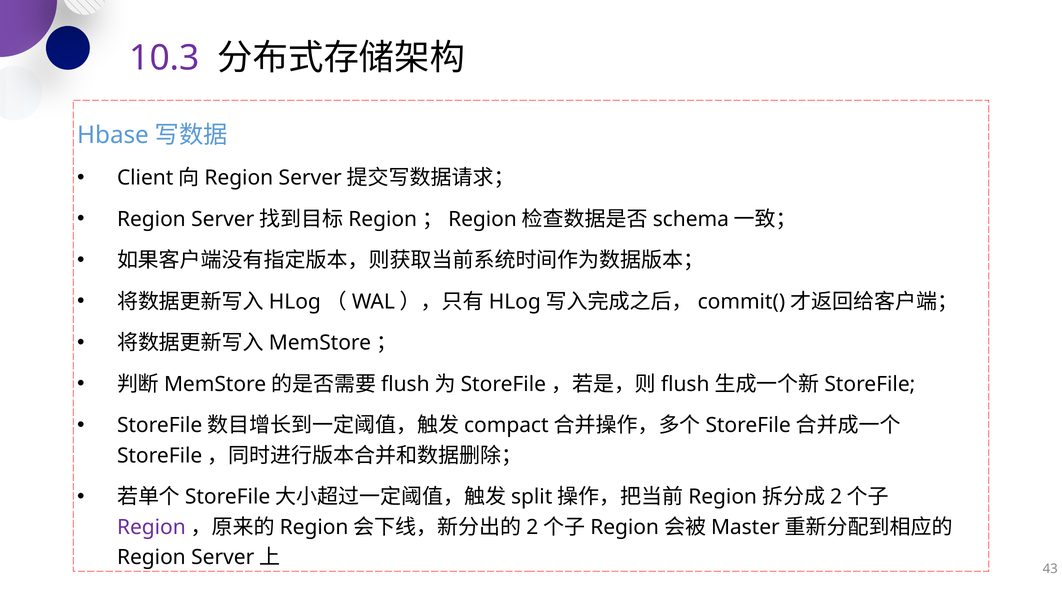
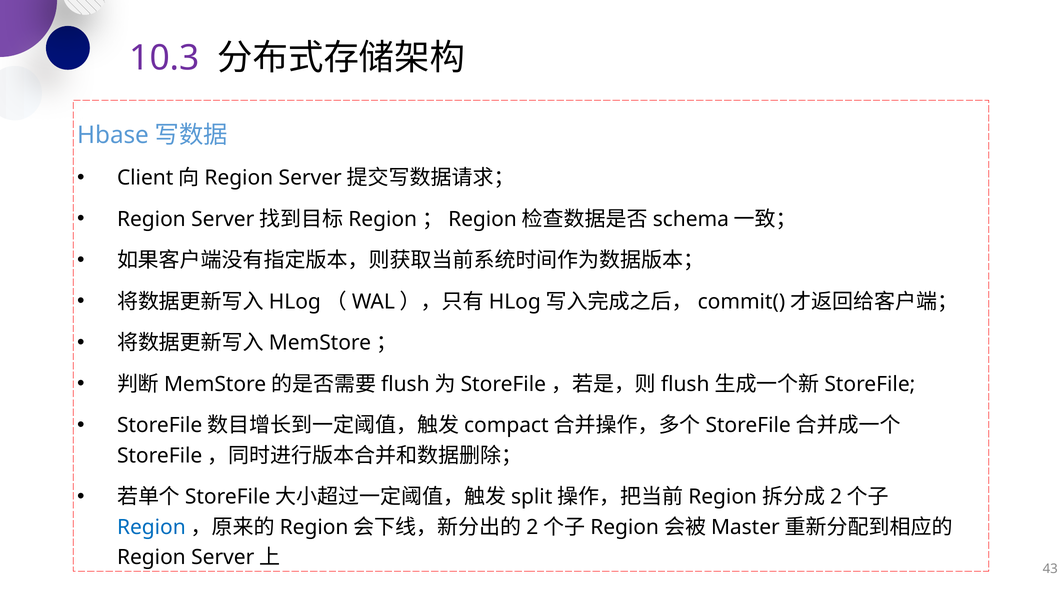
Region colour: purple -> blue (151, 527)
